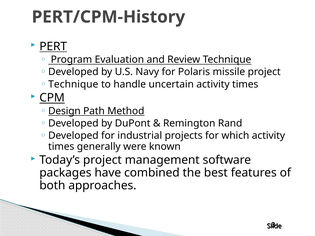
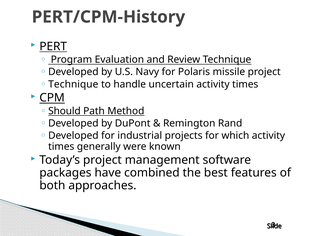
Design: Design -> Should (64, 111)
